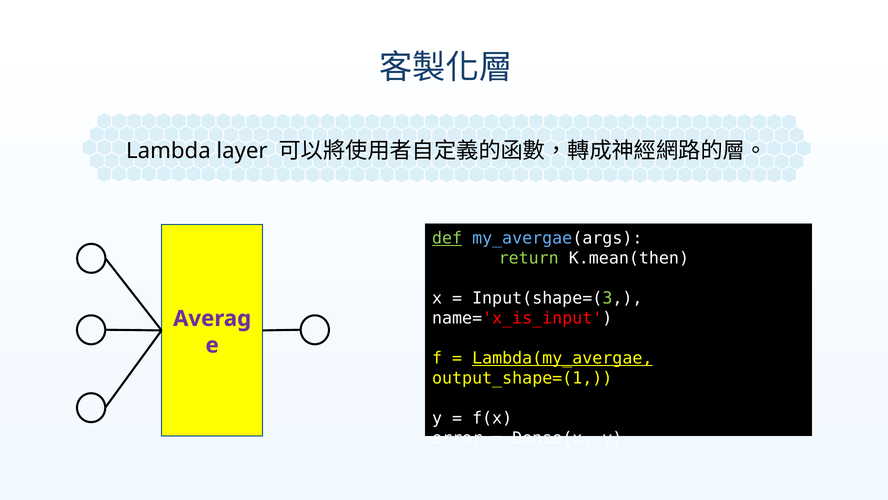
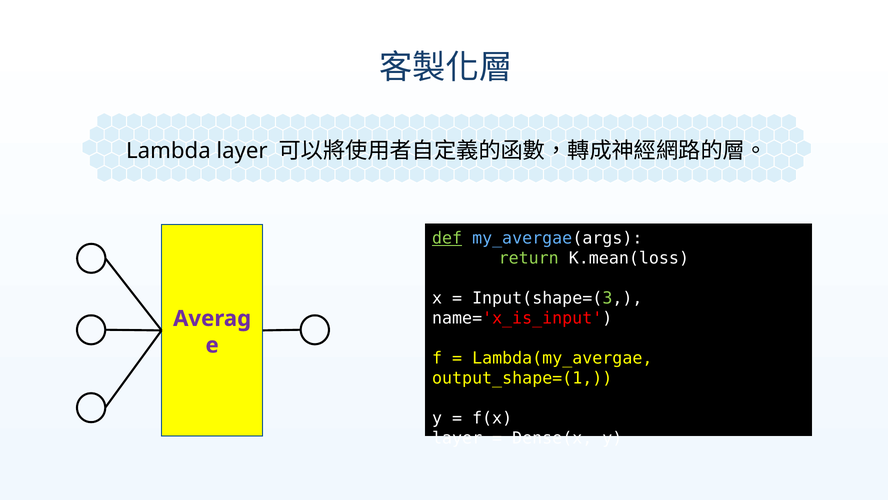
K.mean(then: K.mean(then -> K.mean(loss (629, 258)
Lambda(my_avergae underline: present -> none (562, 358)
error: error -> layer (457, 438)
